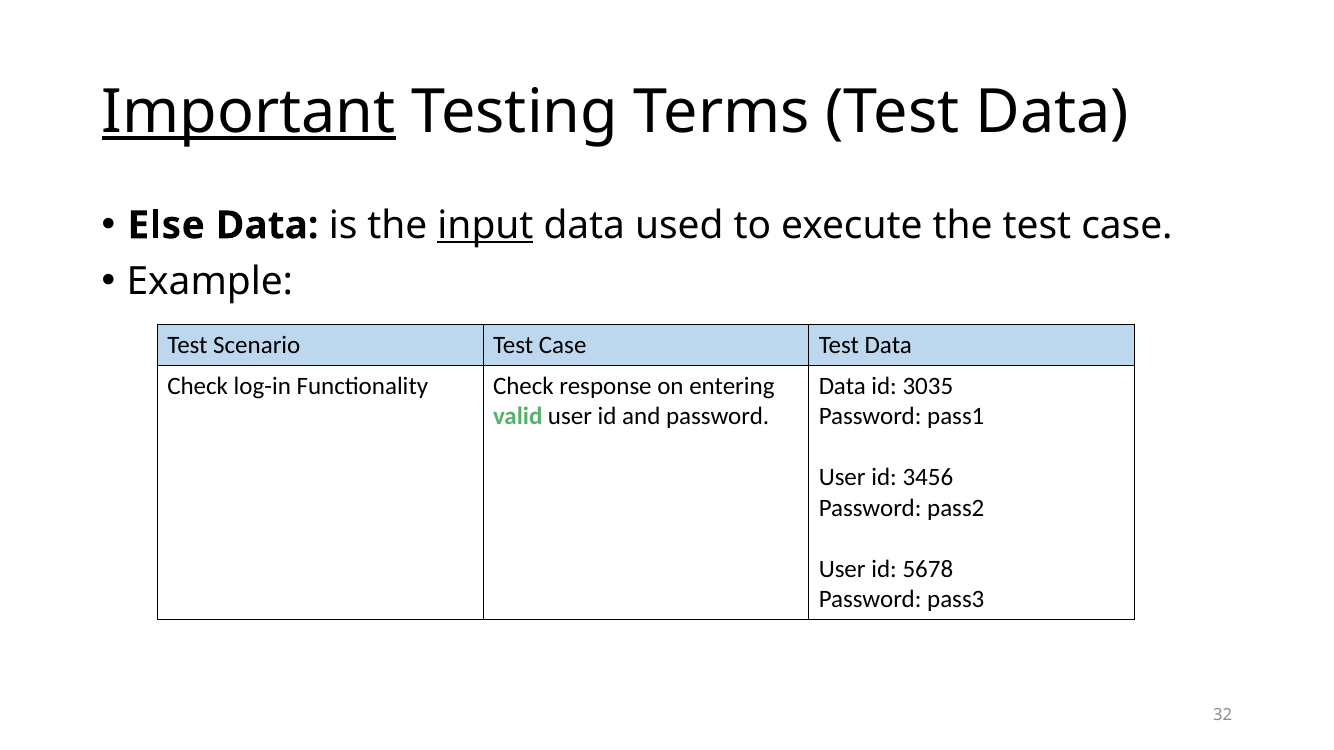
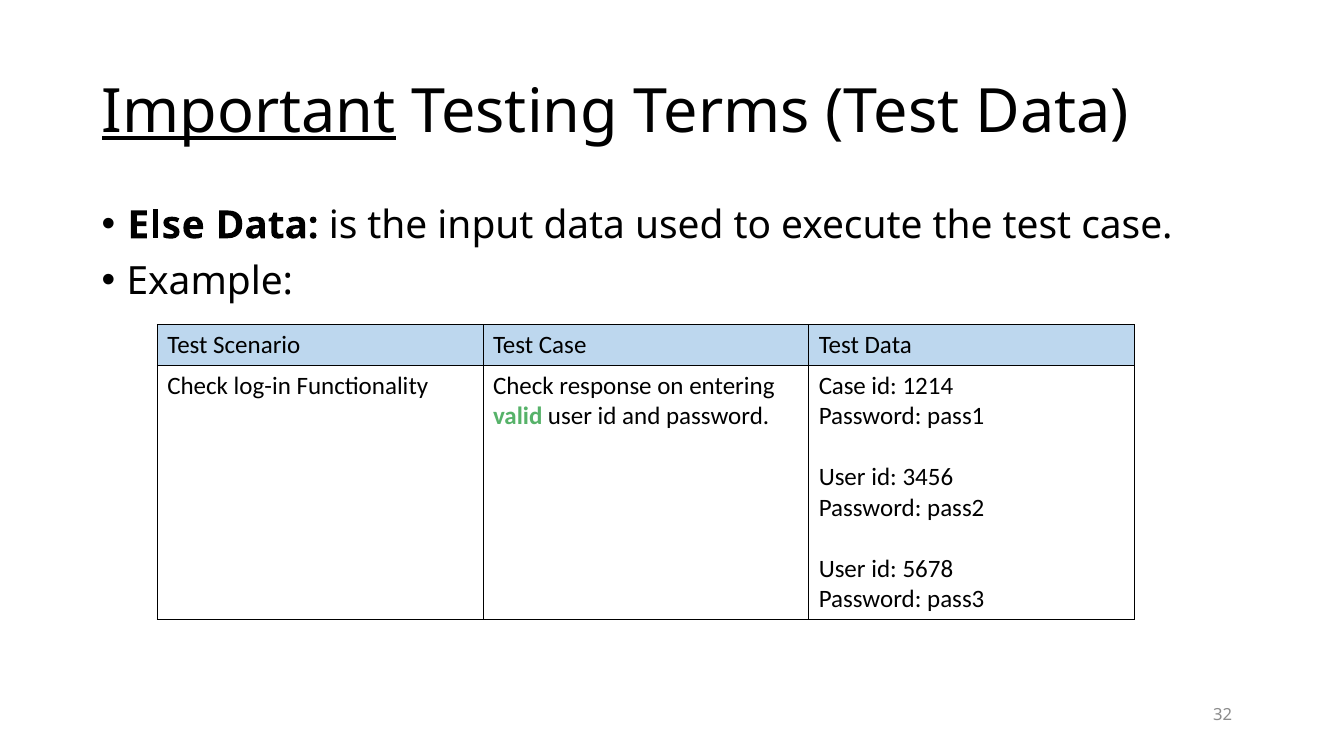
input underline: present -> none (485, 226)
Data: Data -> Case (842, 386)
3035: 3035 -> 1214 (928, 386)
